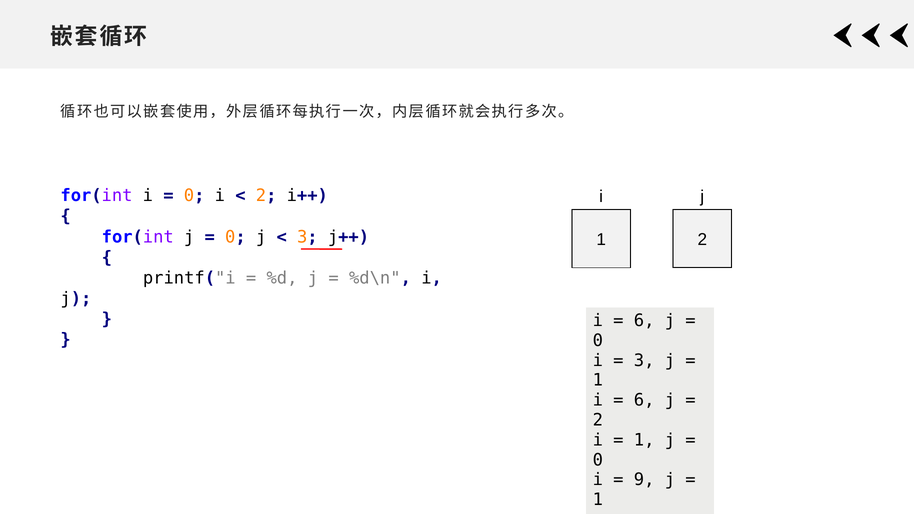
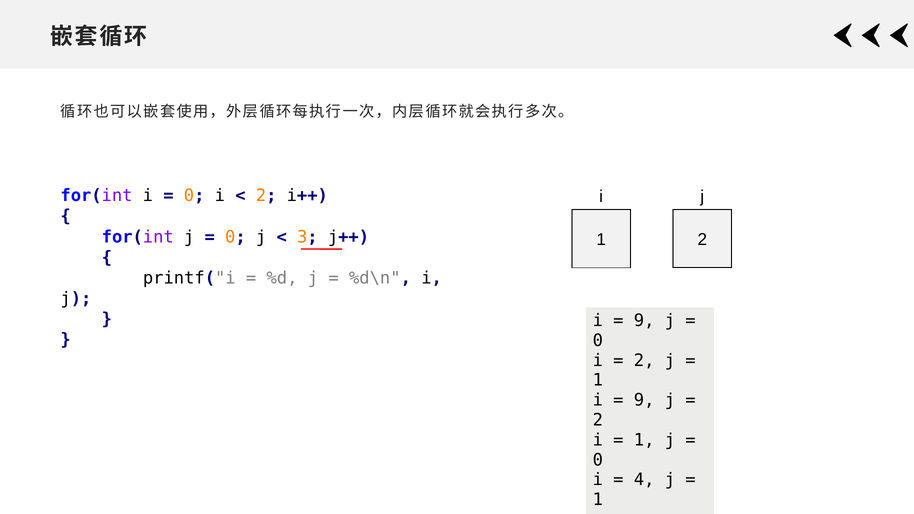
6: 6 -> 9 (644, 321)
3: 3 -> 2 (644, 361)
6: 6 -> 9 (644, 400)
9: 9 -> 4 (644, 480)
